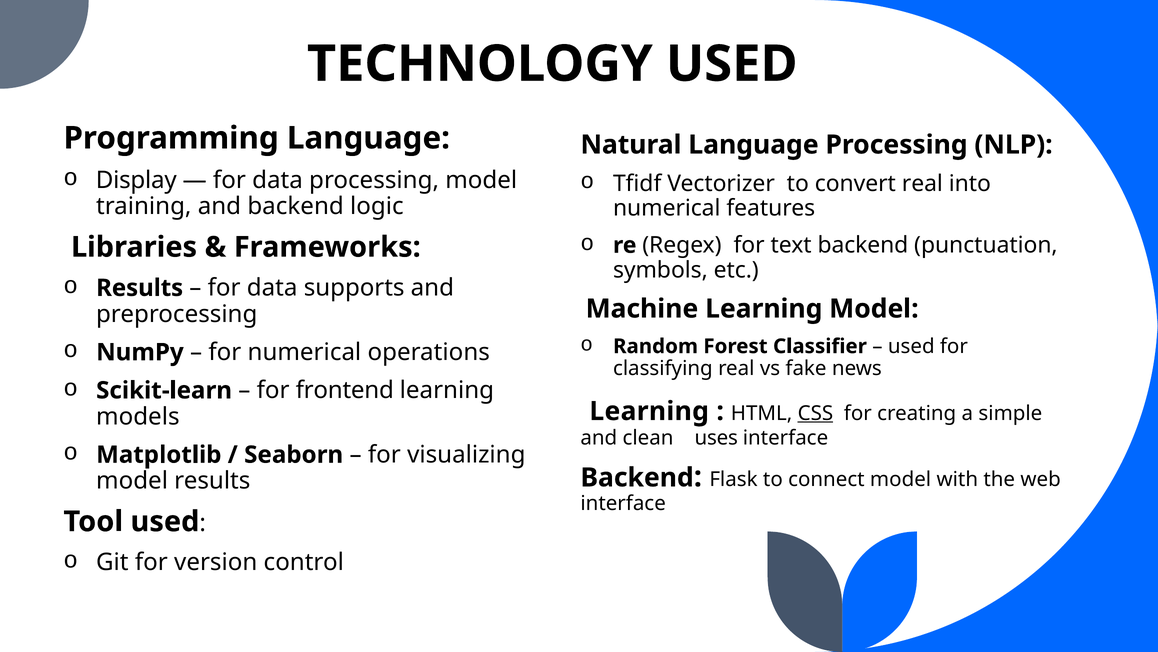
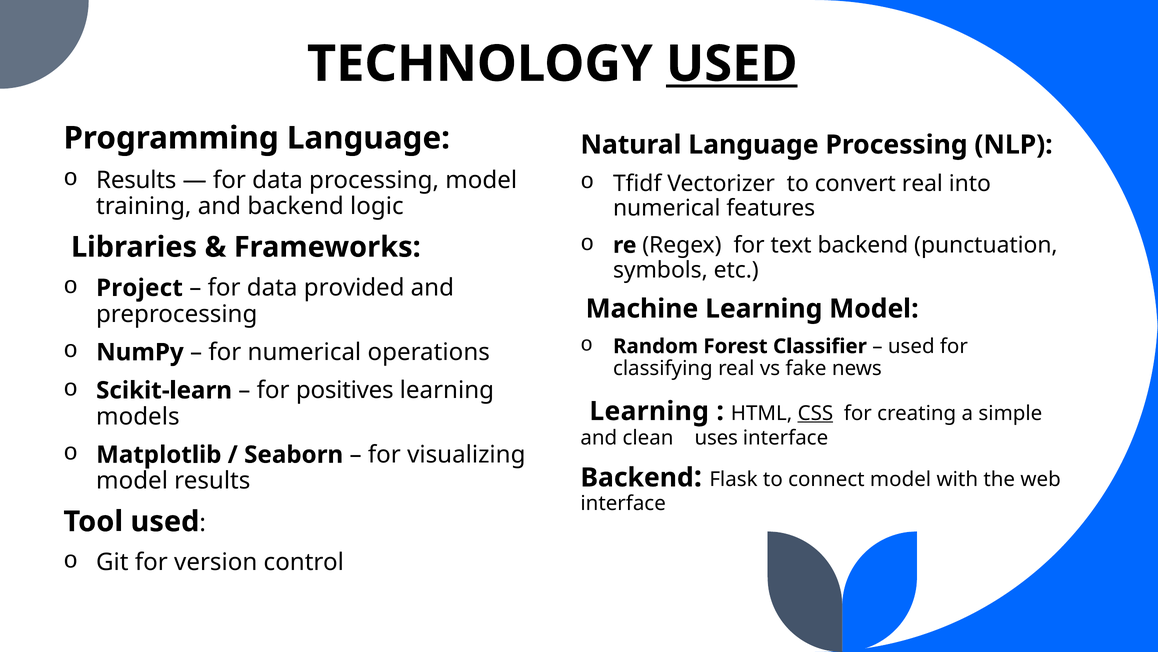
USED underline: none -> present (732, 64)
Display: Display -> Results (136, 180)
Results: Results -> Project (139, 288)
supports: supports -> provided (354, 288)
frontend: frontend -> positives (345, 390)
